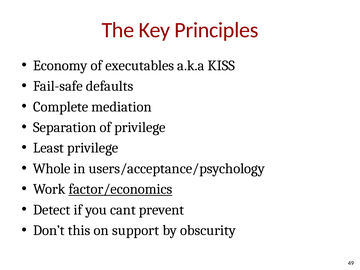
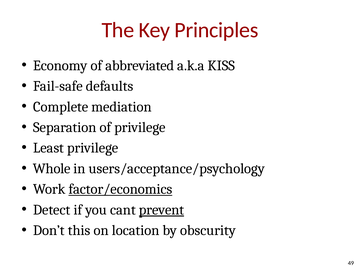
executables: executables -> abbreviated (140, 66)
prevent underline: none -> present (162, 210)
support: support -> location (136, 230)
